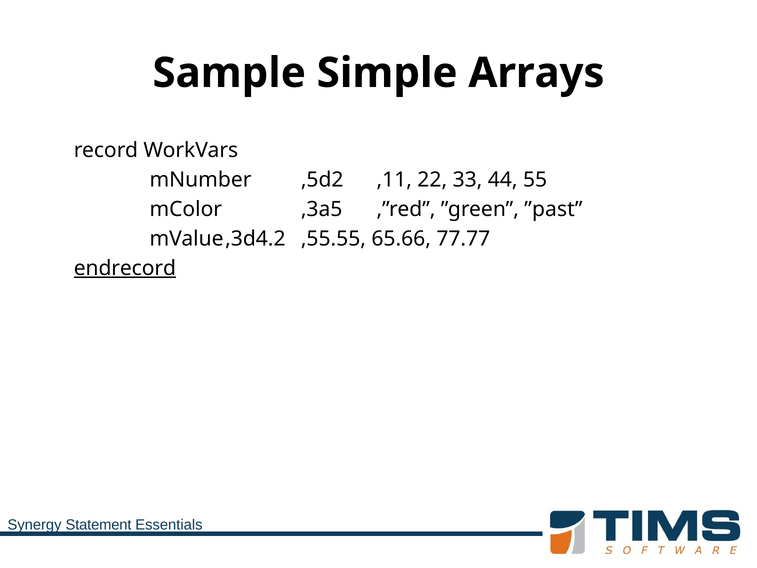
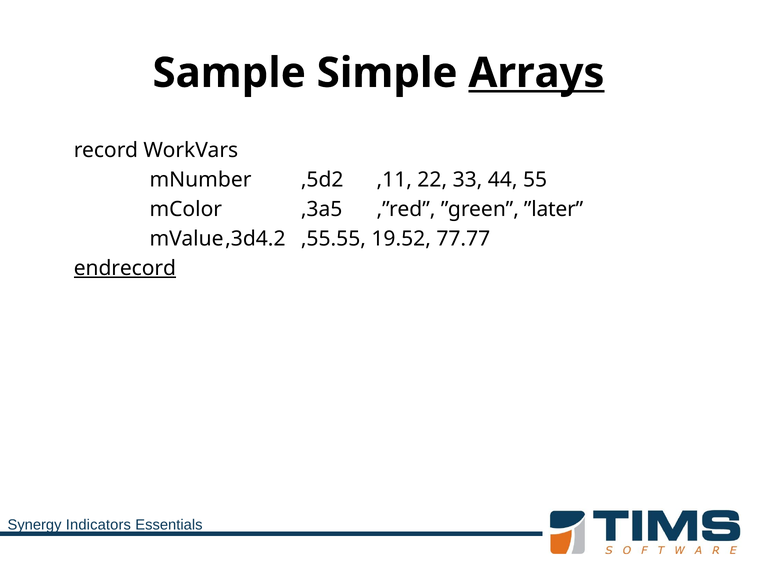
Arrays underline: none -> present (536, 73)
”past: ”past -> ”later (554, 209)
65.66: 65.66 -> 19.52 (401, 239)
Statement: Statement -> Indicators (98, 525)
